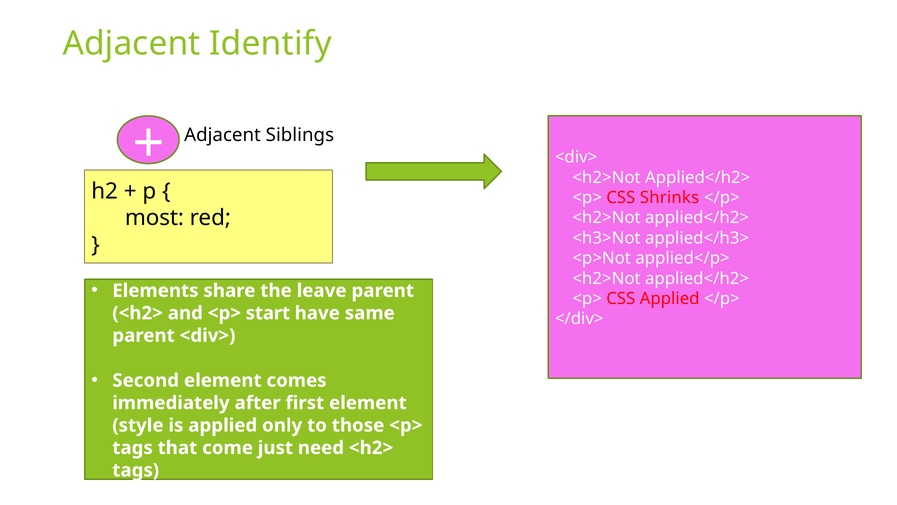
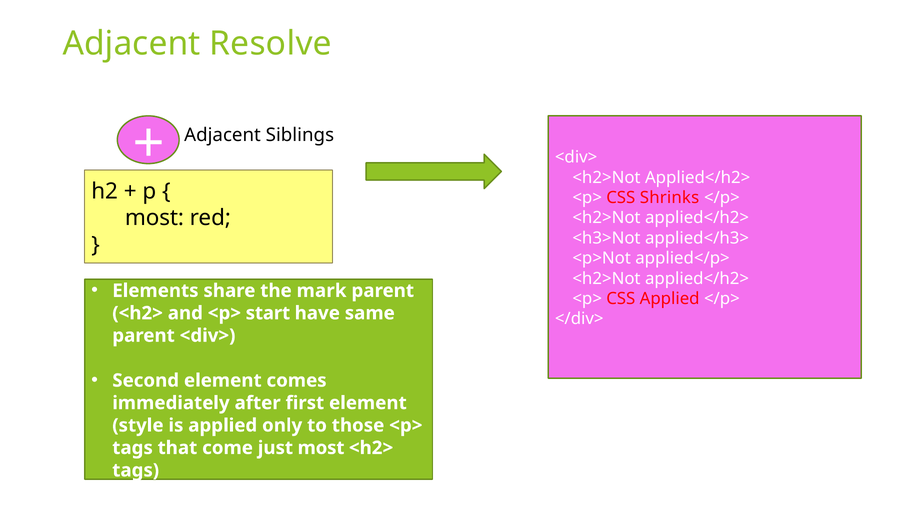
Identify: Identify -> Resolve (271, 44)
leave: leave -> mark (322, 290)
just need: need -> most (321, 447)
